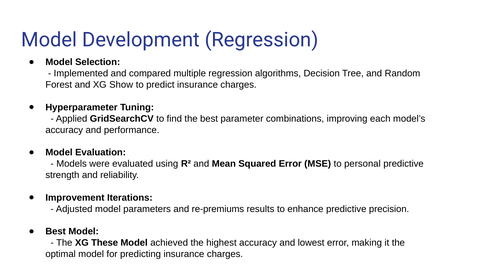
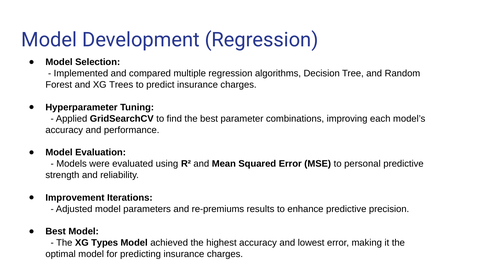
Show: Show -> Trees (121, 85)
These: These -> Types (105, 243)
